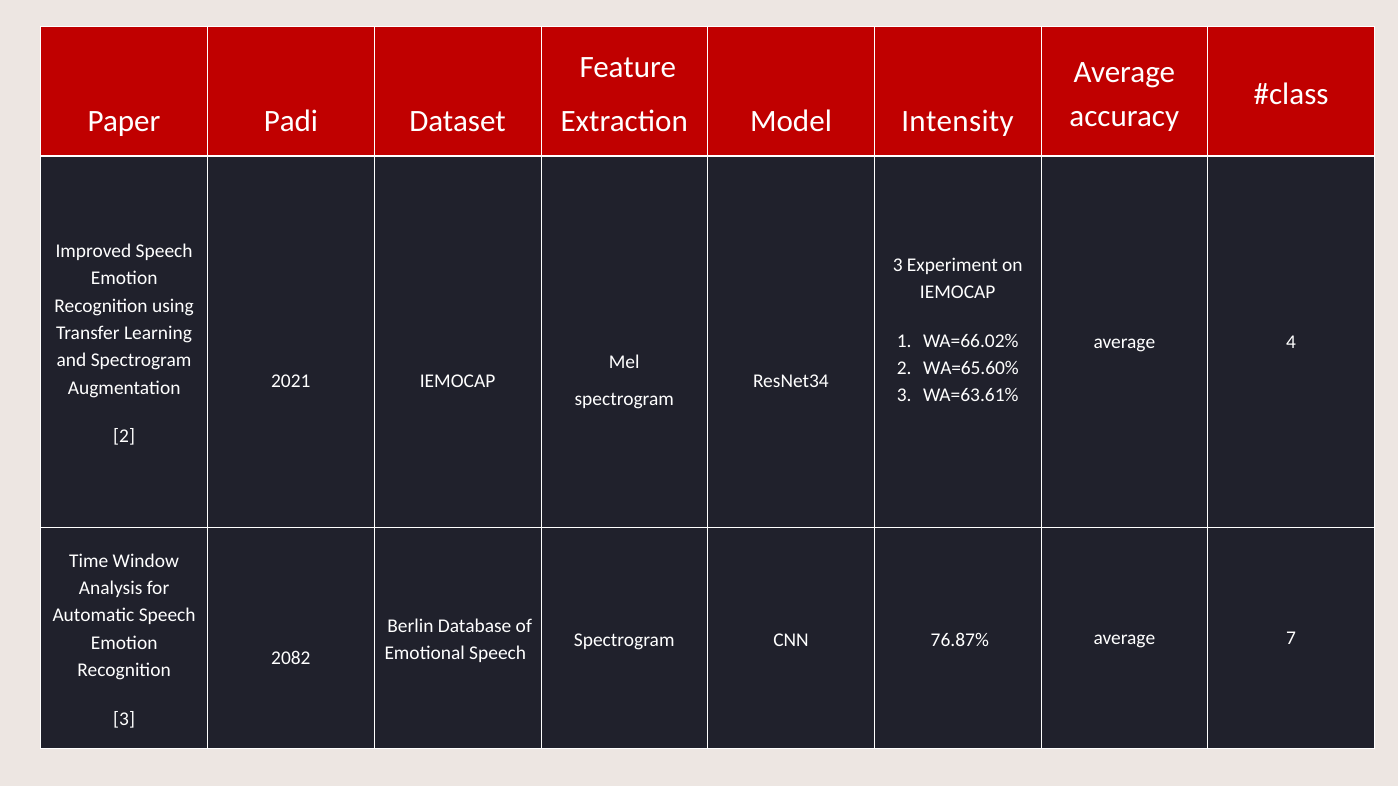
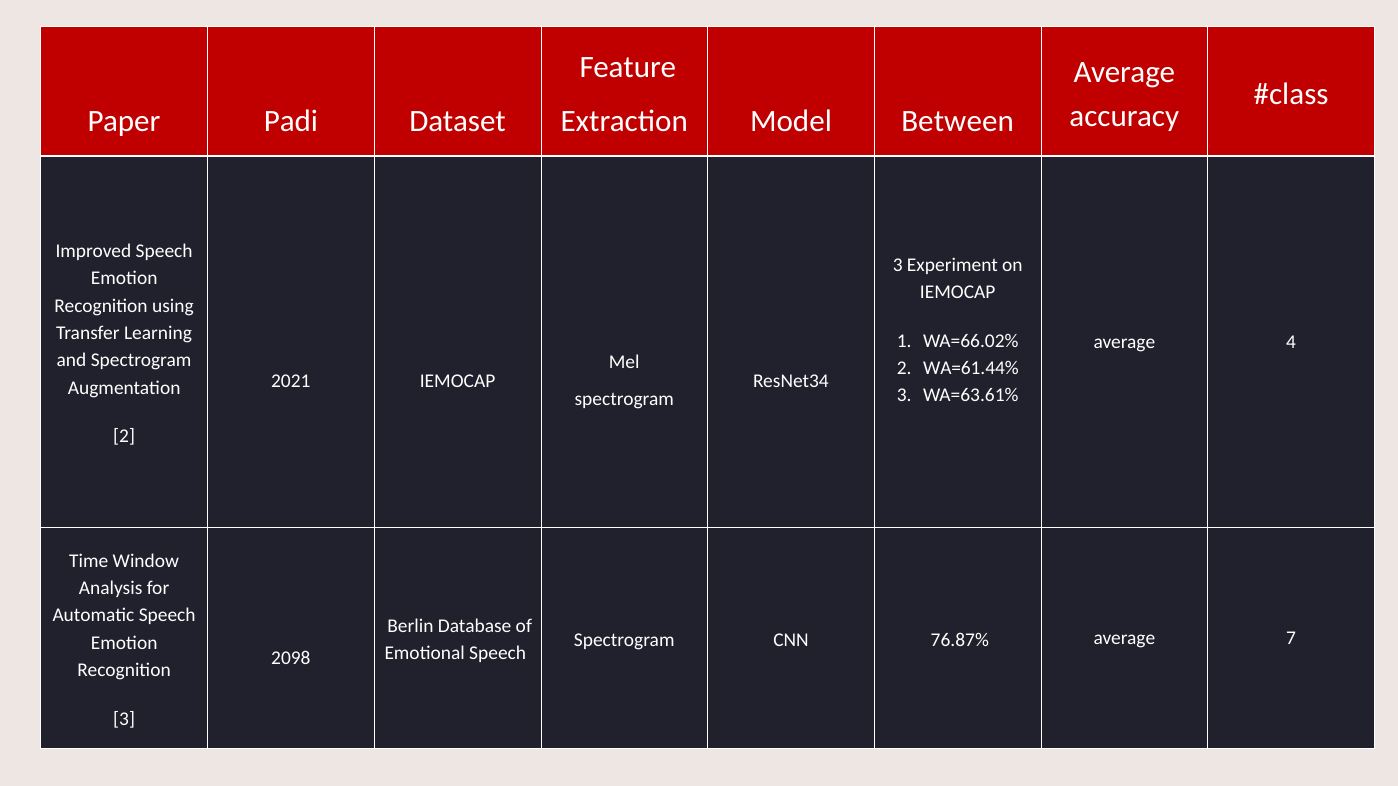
Intensity: Intensity -> Between (958, 121)
WA=65.60%: WA=65.60% -> WA=61.44% (971, 368)
2082: 2082 -> 2098 (291, 659)
